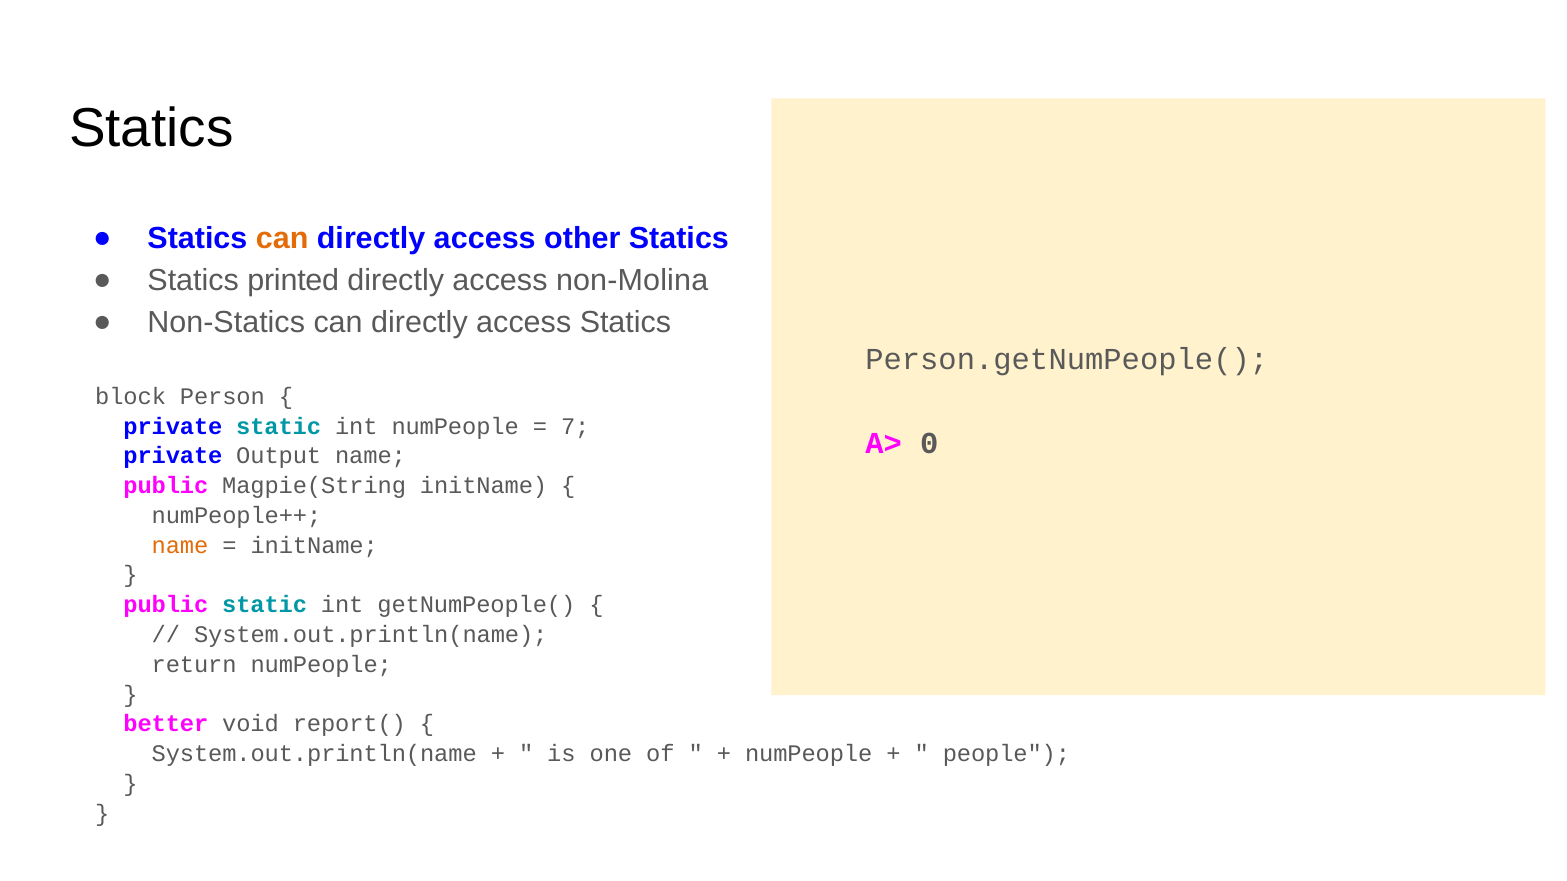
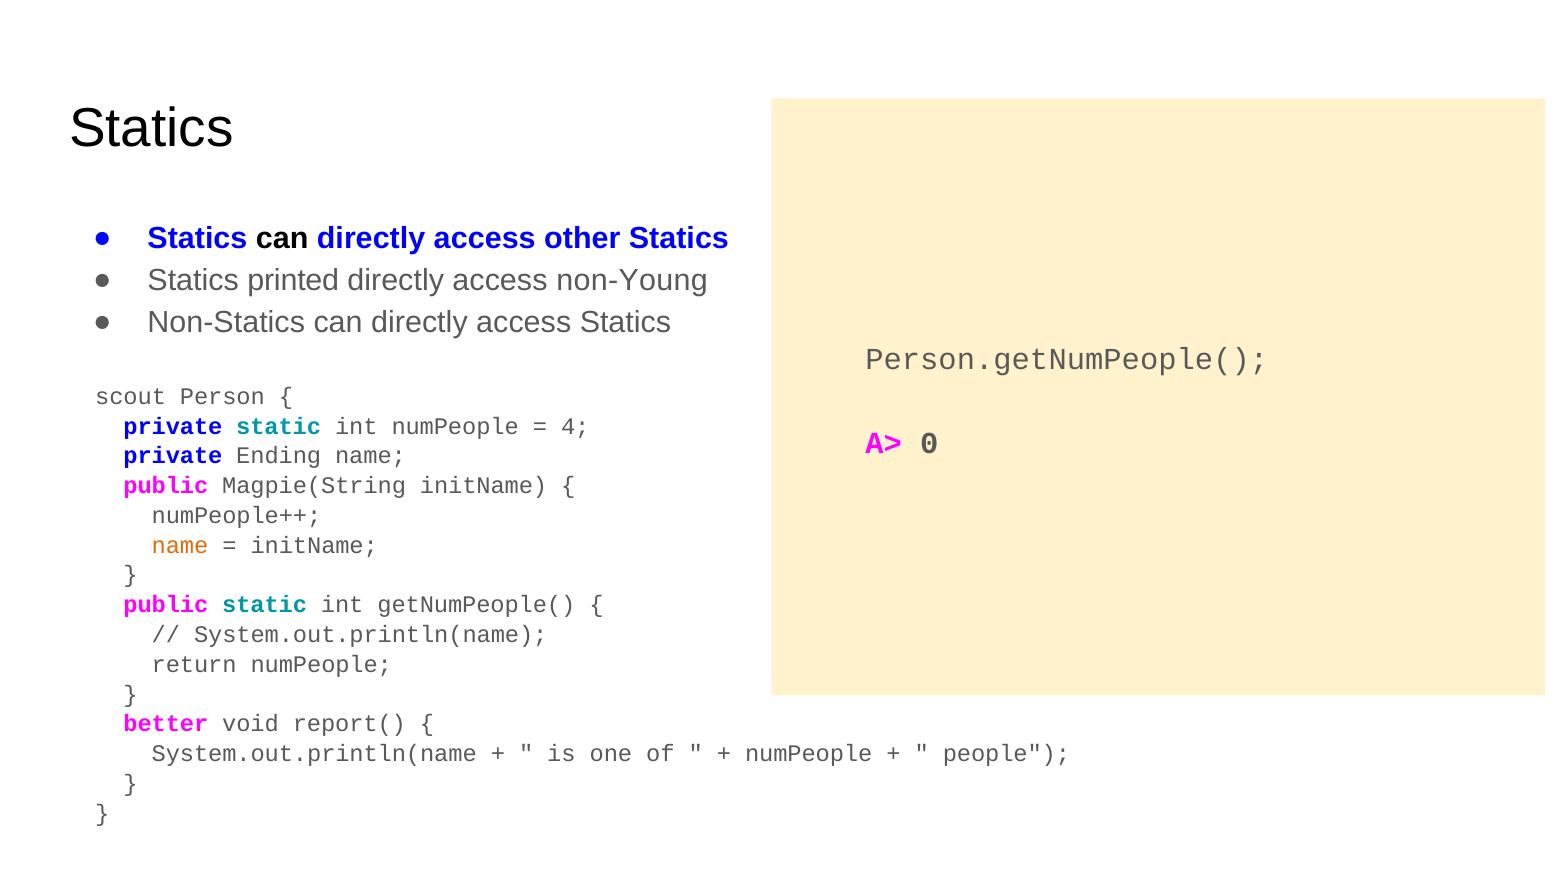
can colour: orange -> black (282, 239)
non-Molina: non-Molina -> non-Young (632, 281)
block: block -> scout (131, 397)
7: 7 -> 4 (575, 426)
Output: Output -> Ending (279, 456)
